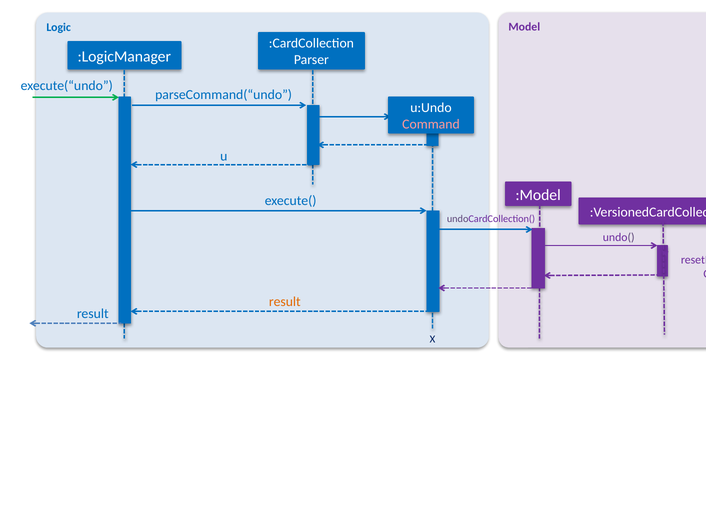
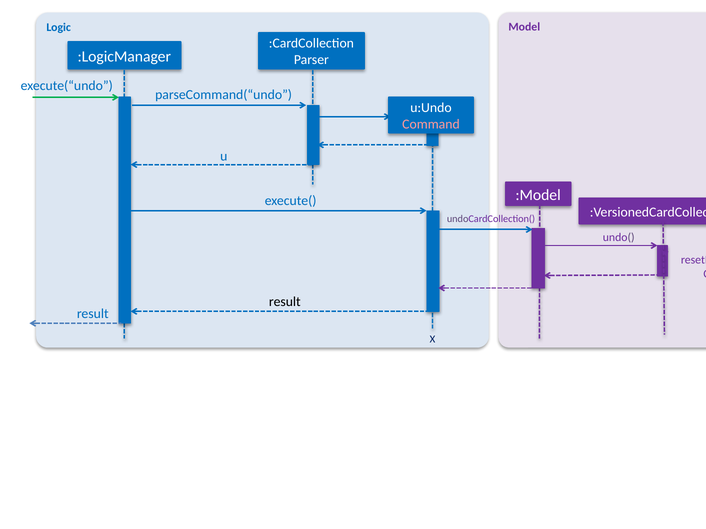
result colour: orange -> black (285, 302)
